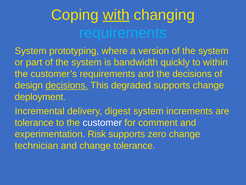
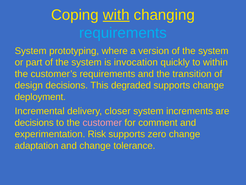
bandwidth: bandwidth -> invocation (136, 62)
the decisions: decisions -> transition (192, 74)
decisions underline: present -> none (67, 85)
digest: digest -> closer (118, 111)
tolerance: tolerance -> decisions (34, 122)
customer colour: white -> pink (102, 122)
technician: technician -> adaptation (37, 145)
